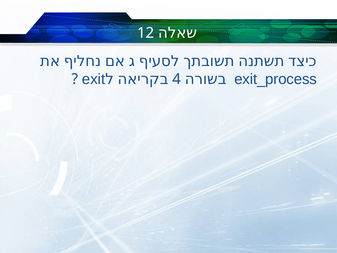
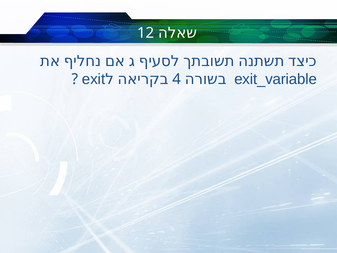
exit_process: exit_process -> exit_variable (276, 79)
